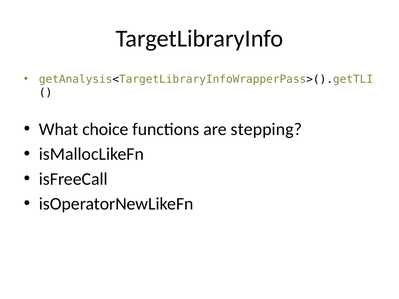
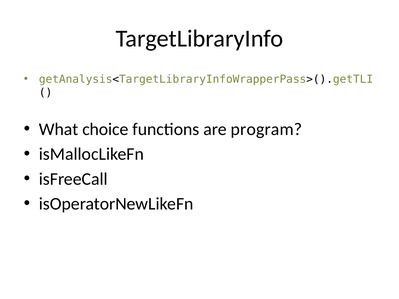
stepping: stepping -> program (266, 129)
